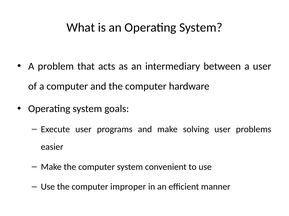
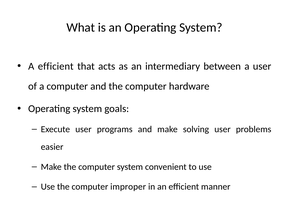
A problem: problem -> efficient (56, 67)
